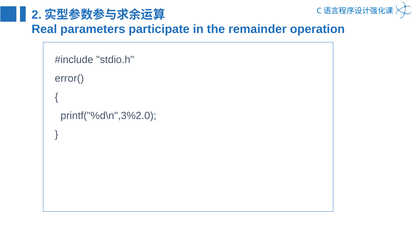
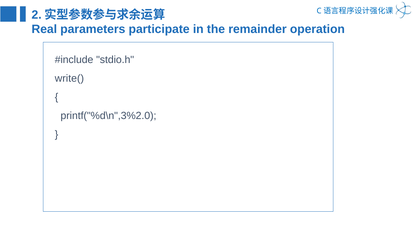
error(: error( -> write( (69, 78)
